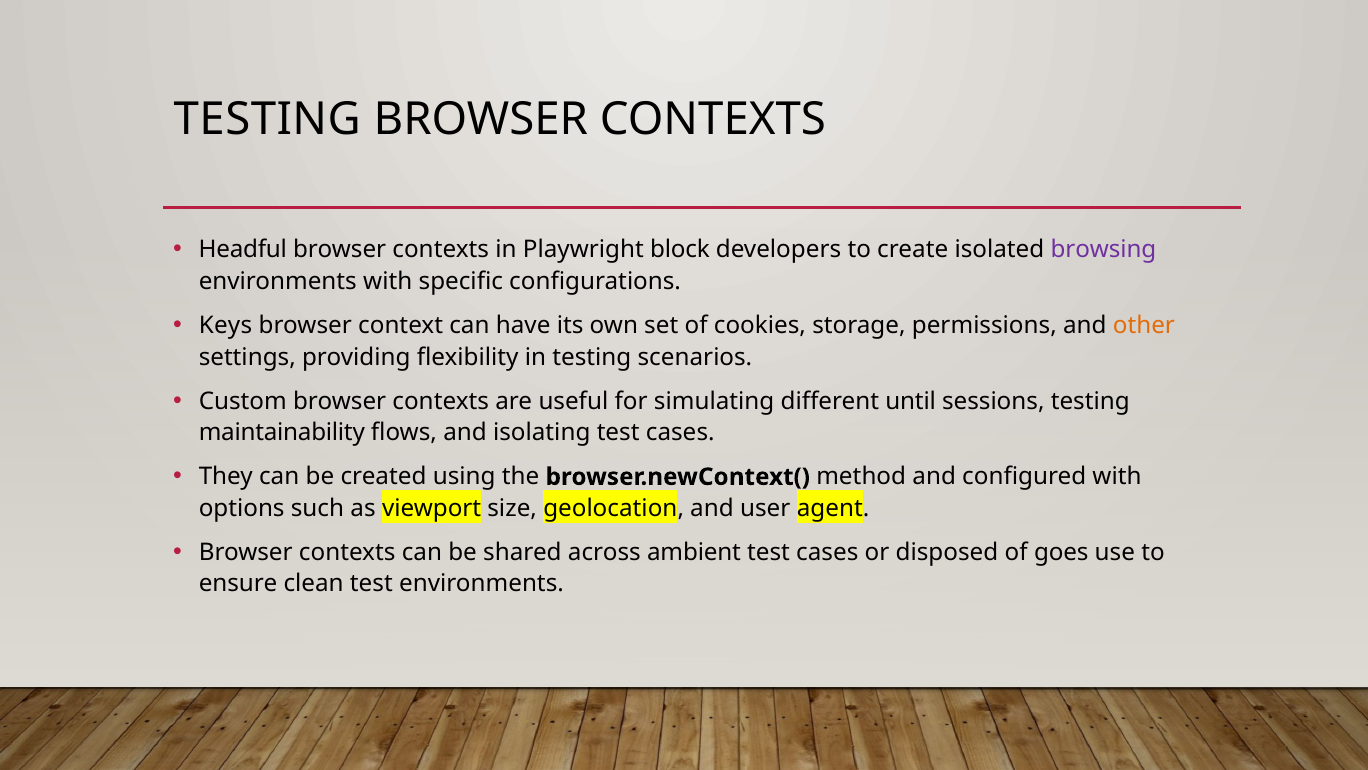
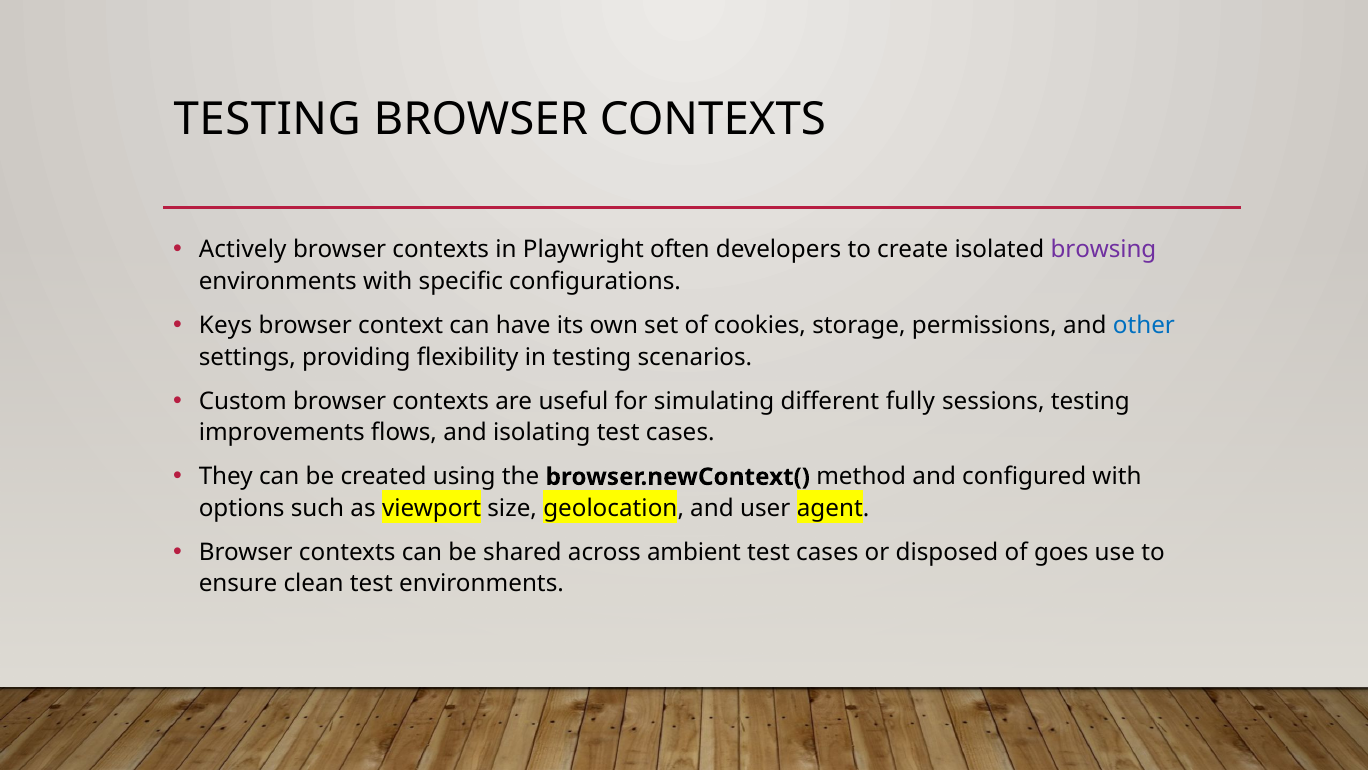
Headful: Headful -> Actively (243, 250)
block: block -> often (680, 250)
other colour: orange -> blue (1144, 325)
until: until -> fully (910, 401)
maintainability: maintainability -> improvements (282, 432)
